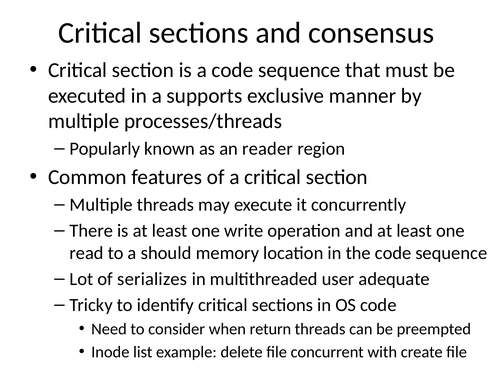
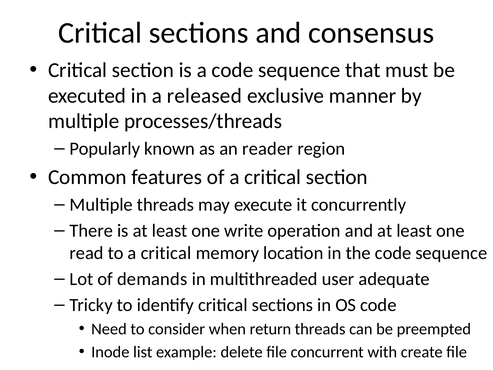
supports: supports -> released (204, 96)
to a should: should -> critical (166, 253)
serializes: serializes -> demands (152, 279)
